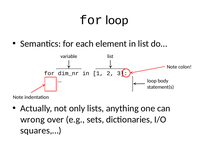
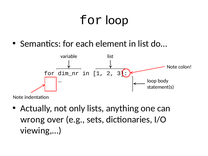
squares,…: squares,… -> viewing,… (41, 131)
